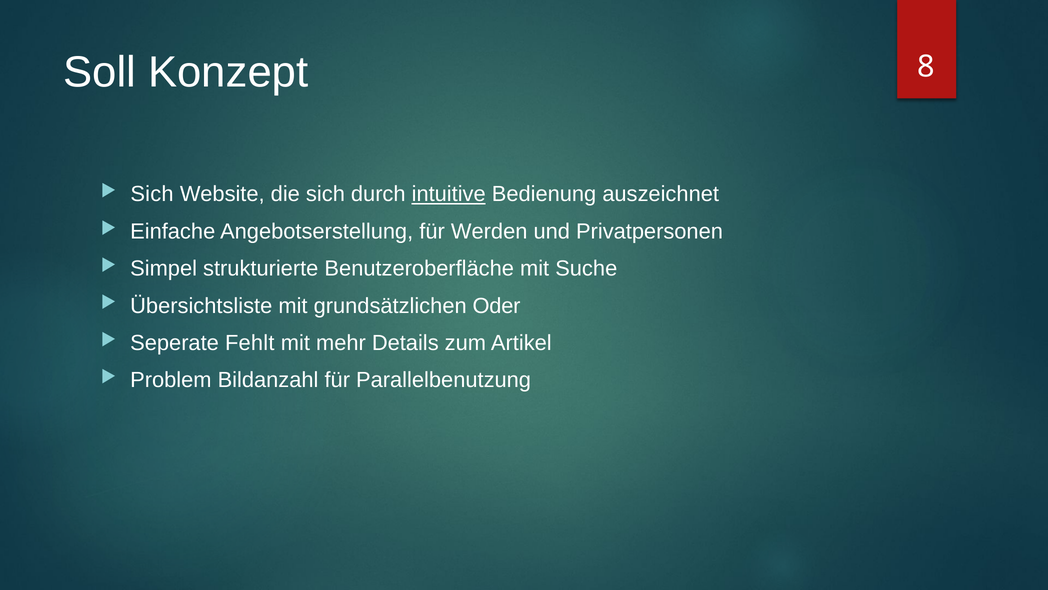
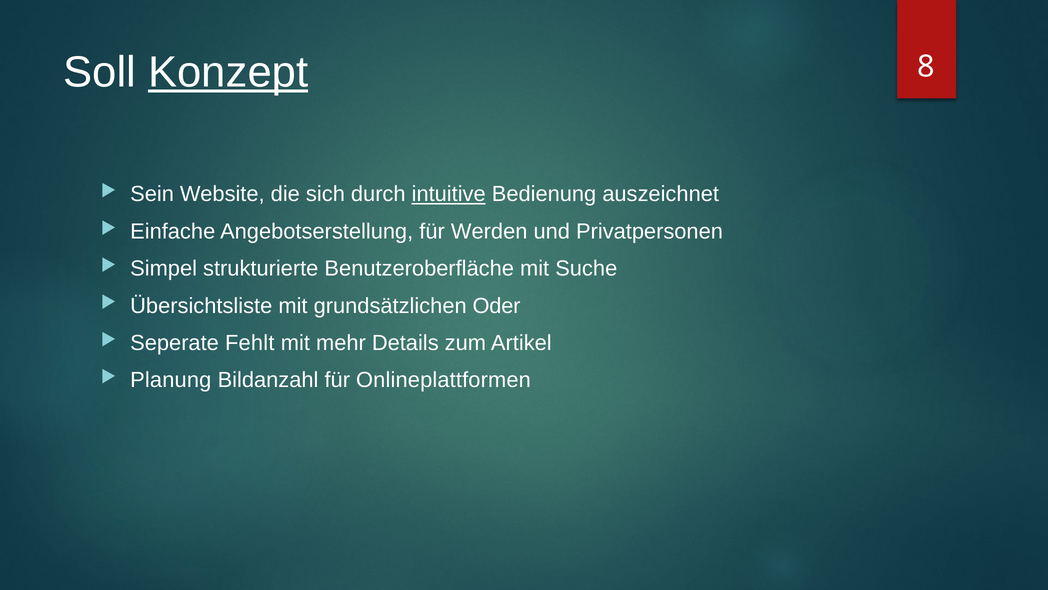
Konzept underline: none -> present (228, 72)
Sich: Sich -> Sein (152, 194)
Problem: Problem -> Planung (171, 380)
Parallelbenutzung: Parallelbenutzung -> Onlineplattformen (443, 380)
